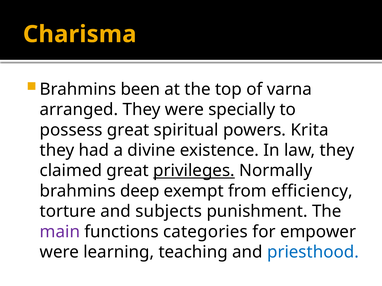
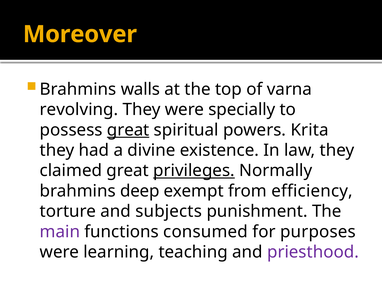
Charisma: Charisma -> Moreover (80, 34)
been: been -> walls (140, 89)
arranged: arranged -> revolving (79, 110)
great underline: none -> present (128, 130)
categories: categories -> consumed (206, 232)
empower: empower -> purposes (318, 232)
priesthood colour: blue -> purple (313, 253)
